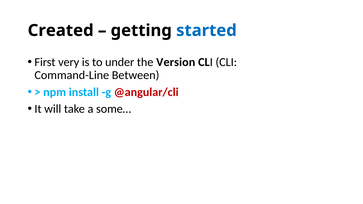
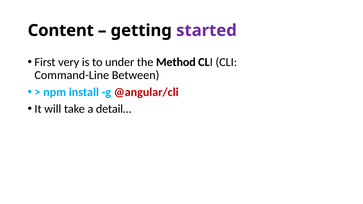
Created: Created -> Content (61, 30)
started colour: blue -> purple (206, 30)
Version: Version -> Method (176, 62)
some…: some… -> detail… (114, 109)
